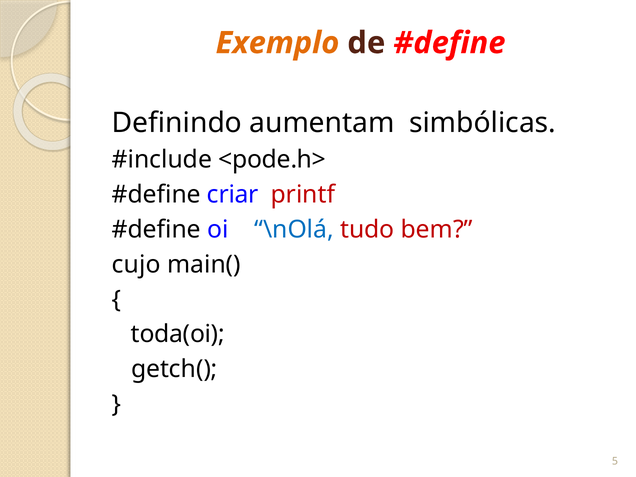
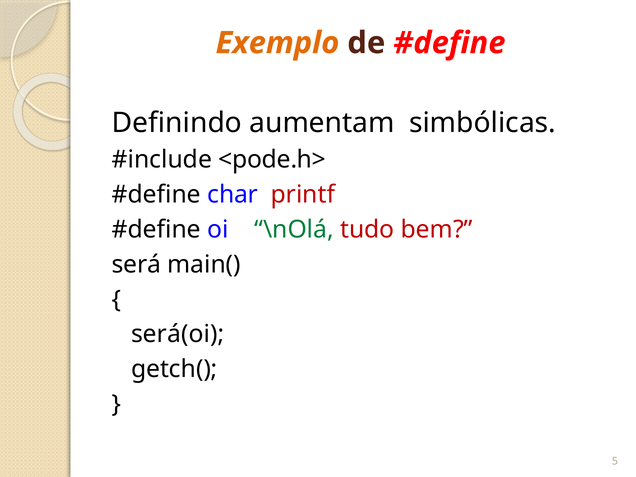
criar: criar -> char (233, 195)
\nOlá colour: blue -> green (294, 229)
cujo: cujo -> será (136, 264)
toda(oi: toda(oi -> será(oi (178, 334)
